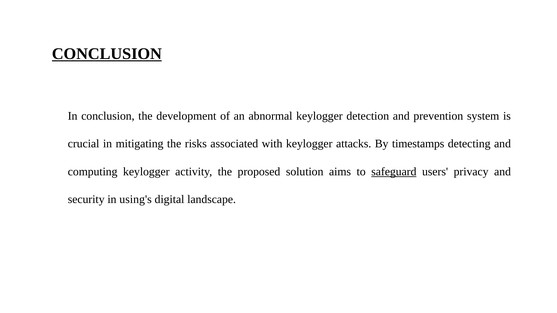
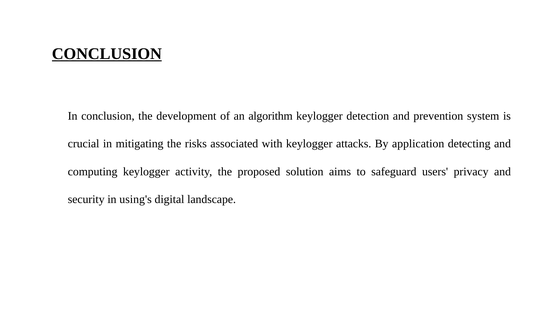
abnormal: abnormal -> algorithm (271, 116)
timestamps: timestamps -> application (418, 144)
safeguard underline: present -> none (394, 172)
